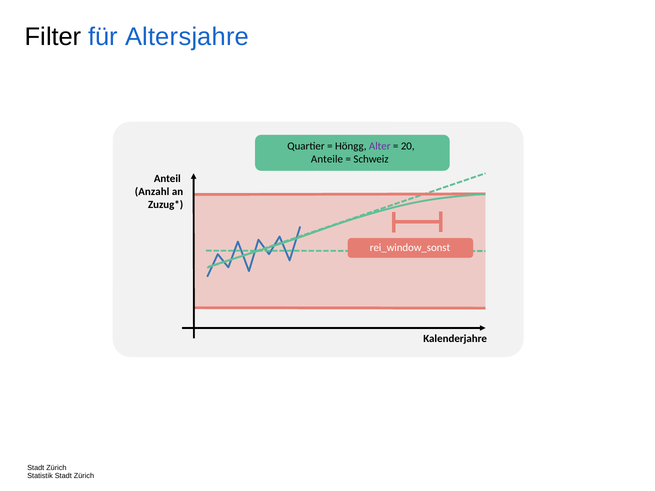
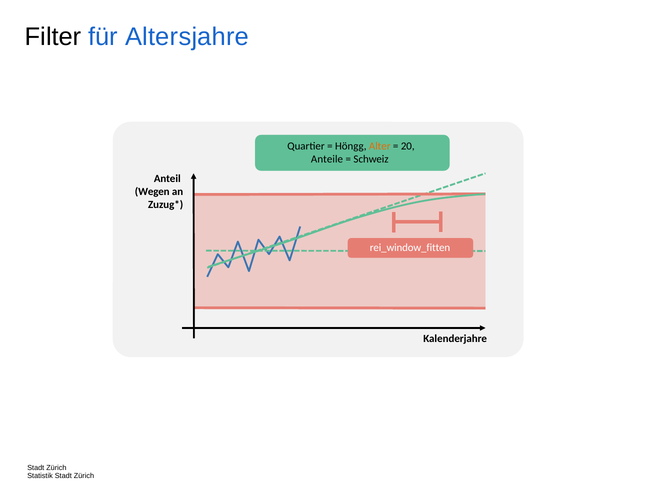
Alter colour: purple -> orange (380, 146)
Anzahl: Anzahl -> Wegen (152, 192)
rei_window_sonst: rei_window_sonst -> rei_window_fitten (410, 248)
